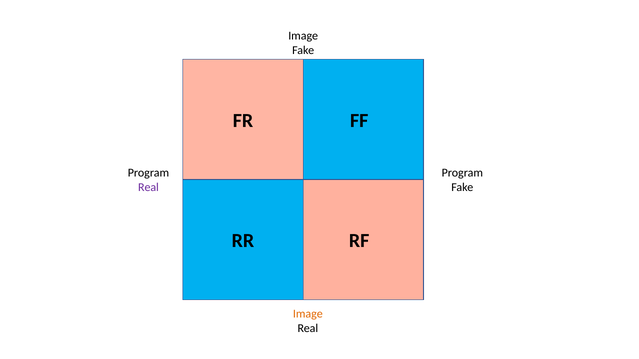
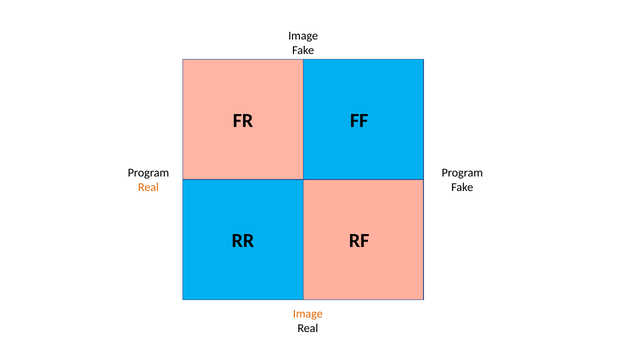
Real colour: purple -> orange (148, 188)
